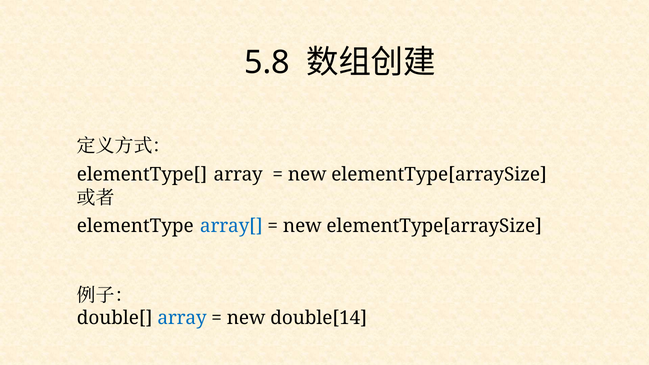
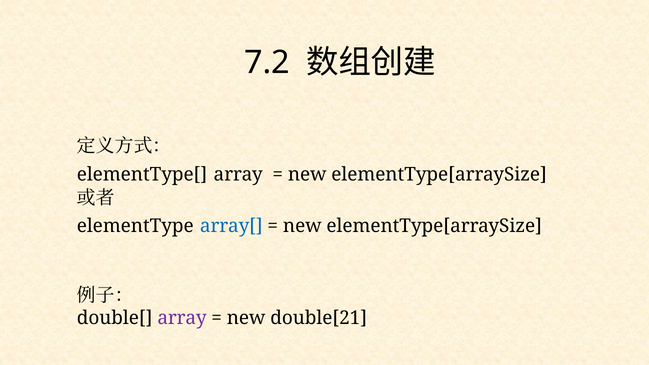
5.8: 5.8 -> 7.2 (267, 62)
array colour: blue -> purple (182, 318)
double[14: double[14 -> double[21 (319, 318)
